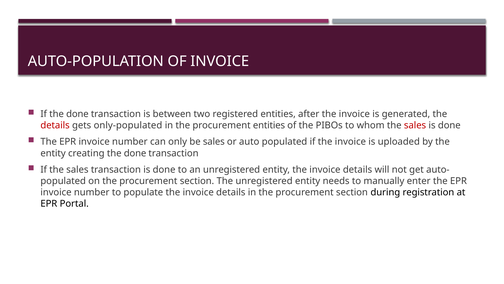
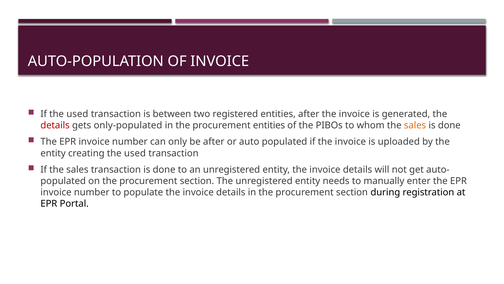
If the done: done -> used (77, 114)
sales colour: red -> orange (415, 125)
be sales: sales -> after (214, 142)
creating the done: done -> used (135, 153)
